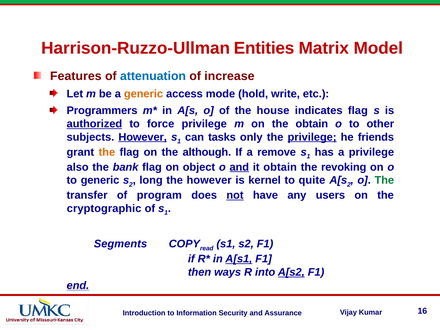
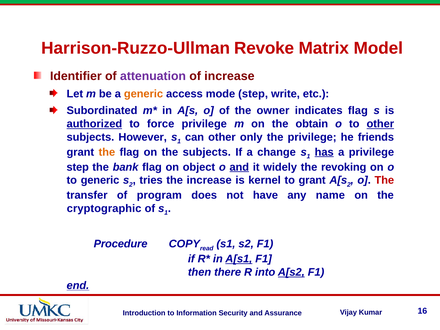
Entities: Entities -> Revoke (264, 48)
Features: Features -> Identifier (76, 76)
attenuation colour: blue -> purple (153, 76)
mode hold: hold -> step (253, 94)
Programmers: Programmers -> Subordinated (102, 111)
house: house -> owner (273, 111)
other underline: none -> present (380, 124)
However underline: present -> none (143, 137)
can tasks: tasks -> other (222, 137)
privilege underline: present -> none (312, 137)
the although: although -> subjects (207, 152)
remove: remove -> change (277, 152)
has underline: none -> present (324, 152)
also: also -> step (78, 167)
it obtain: obtain -> widely (280, 167)
long: long -> tries (151, 180)
the however: however -> increase (209, 180)
to quite: quite -> grant (312, 180)
The colour: green -> red (384, 180)
not underline: present -> none (235, 195)
users: users -> name (330, 195)
Segments: Segments -> Procedure (121, 244)
ways: ways -> there (228, 272)
